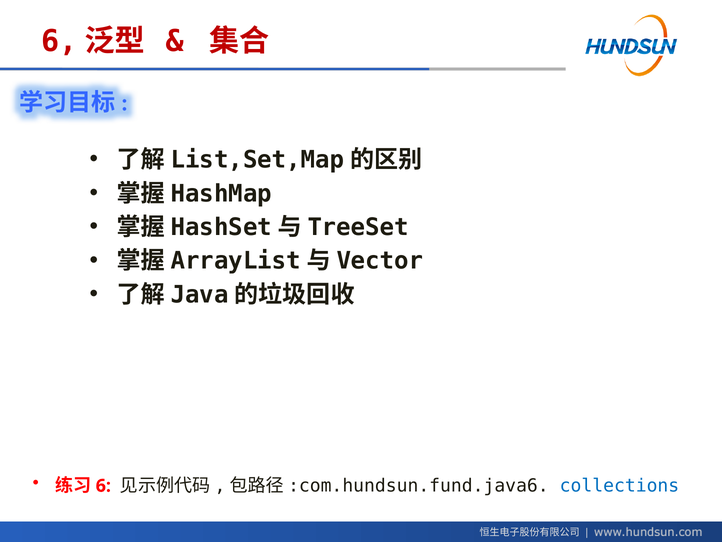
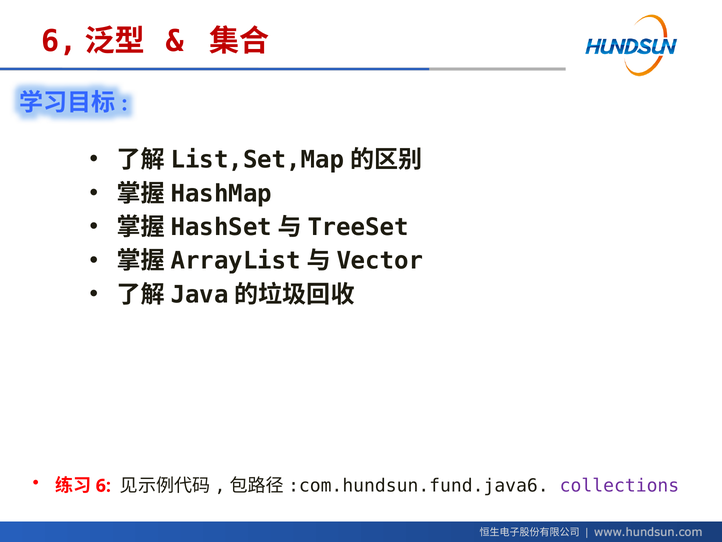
collections colour: blue -> purple (619, 485)
